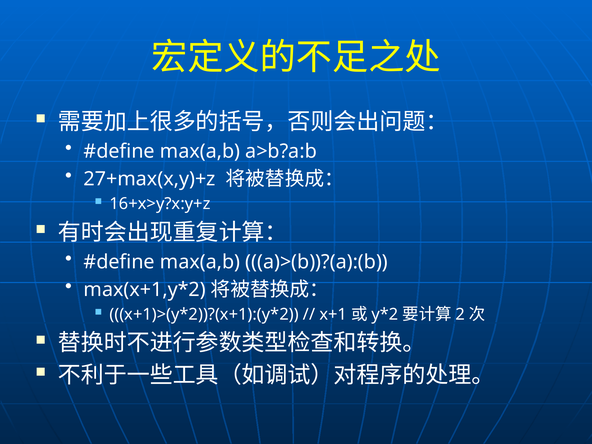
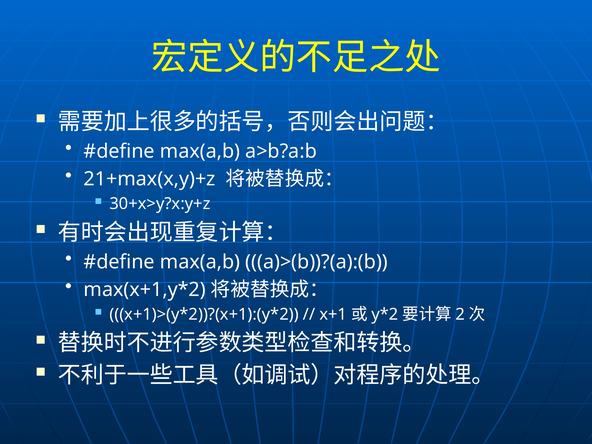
27+max(x,y)+z: 27+max(x,y)+z -> 21+max(x,y)+z (150, 179)
16+x>y?x:y+z: 16+x>y?x:y+z -> 30+x>y?x:y+z (160, 204)
